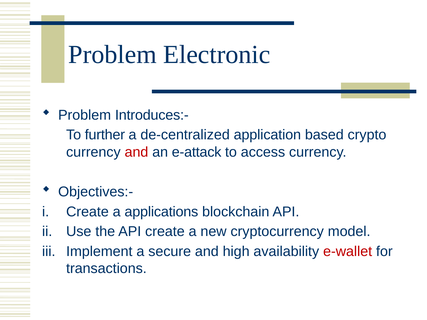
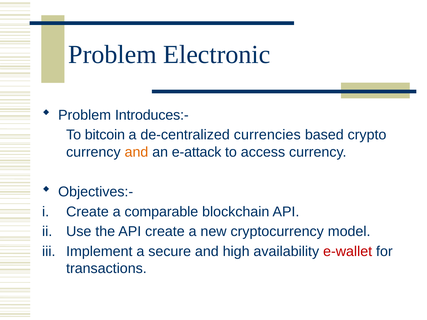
further: further -> bitcoin (105, 135)
application: application -> currencies (267, 135)
and colour: red -> orange (136, 152)
applications: applications -> comparable (161, 212)
